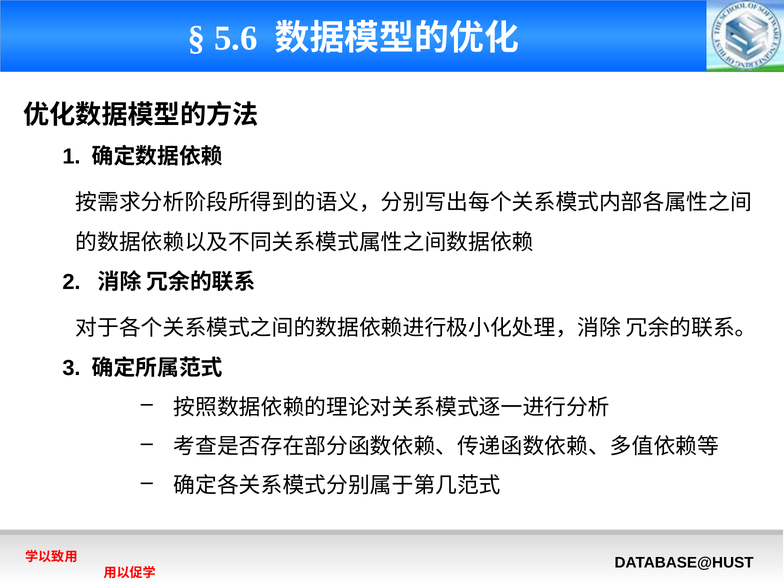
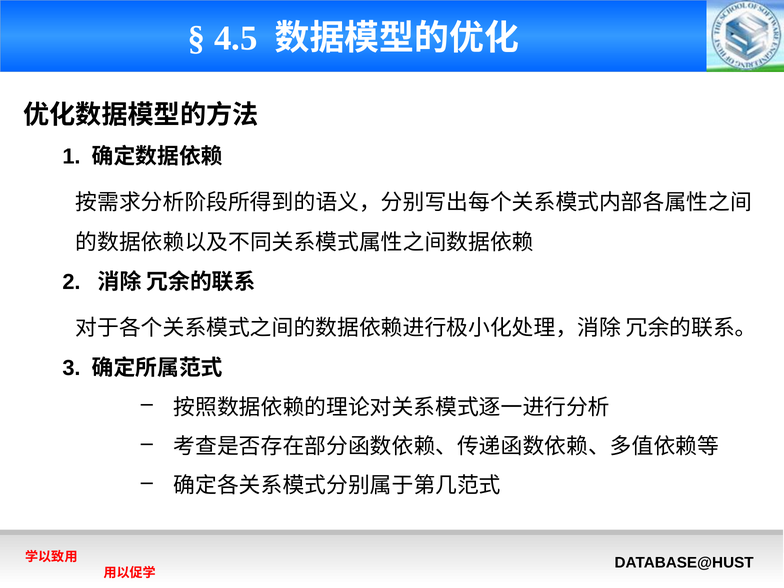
5.6: 5.6 -> 4.5 (236, 38)
